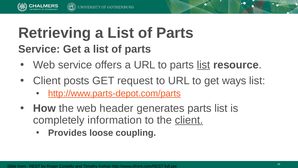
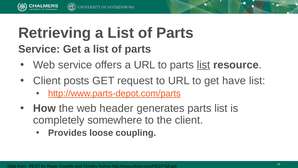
ways: ways -> have (234, 81)
information: information -> somewhere (115, 120)
client underline: present -> none (189, 120)
